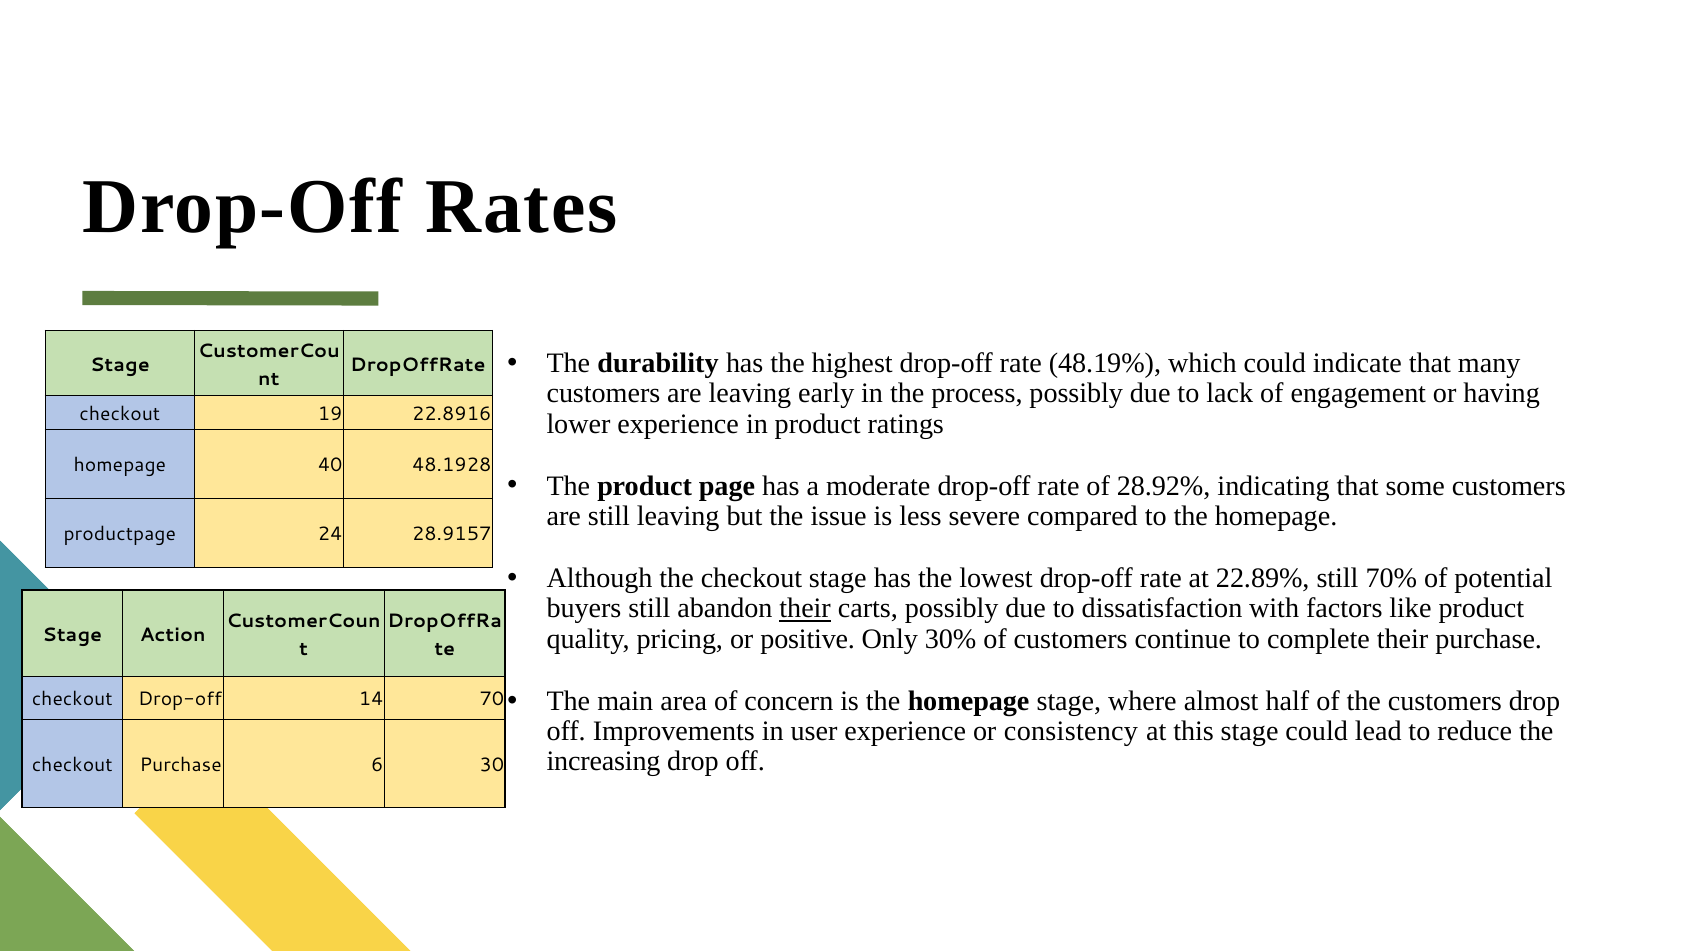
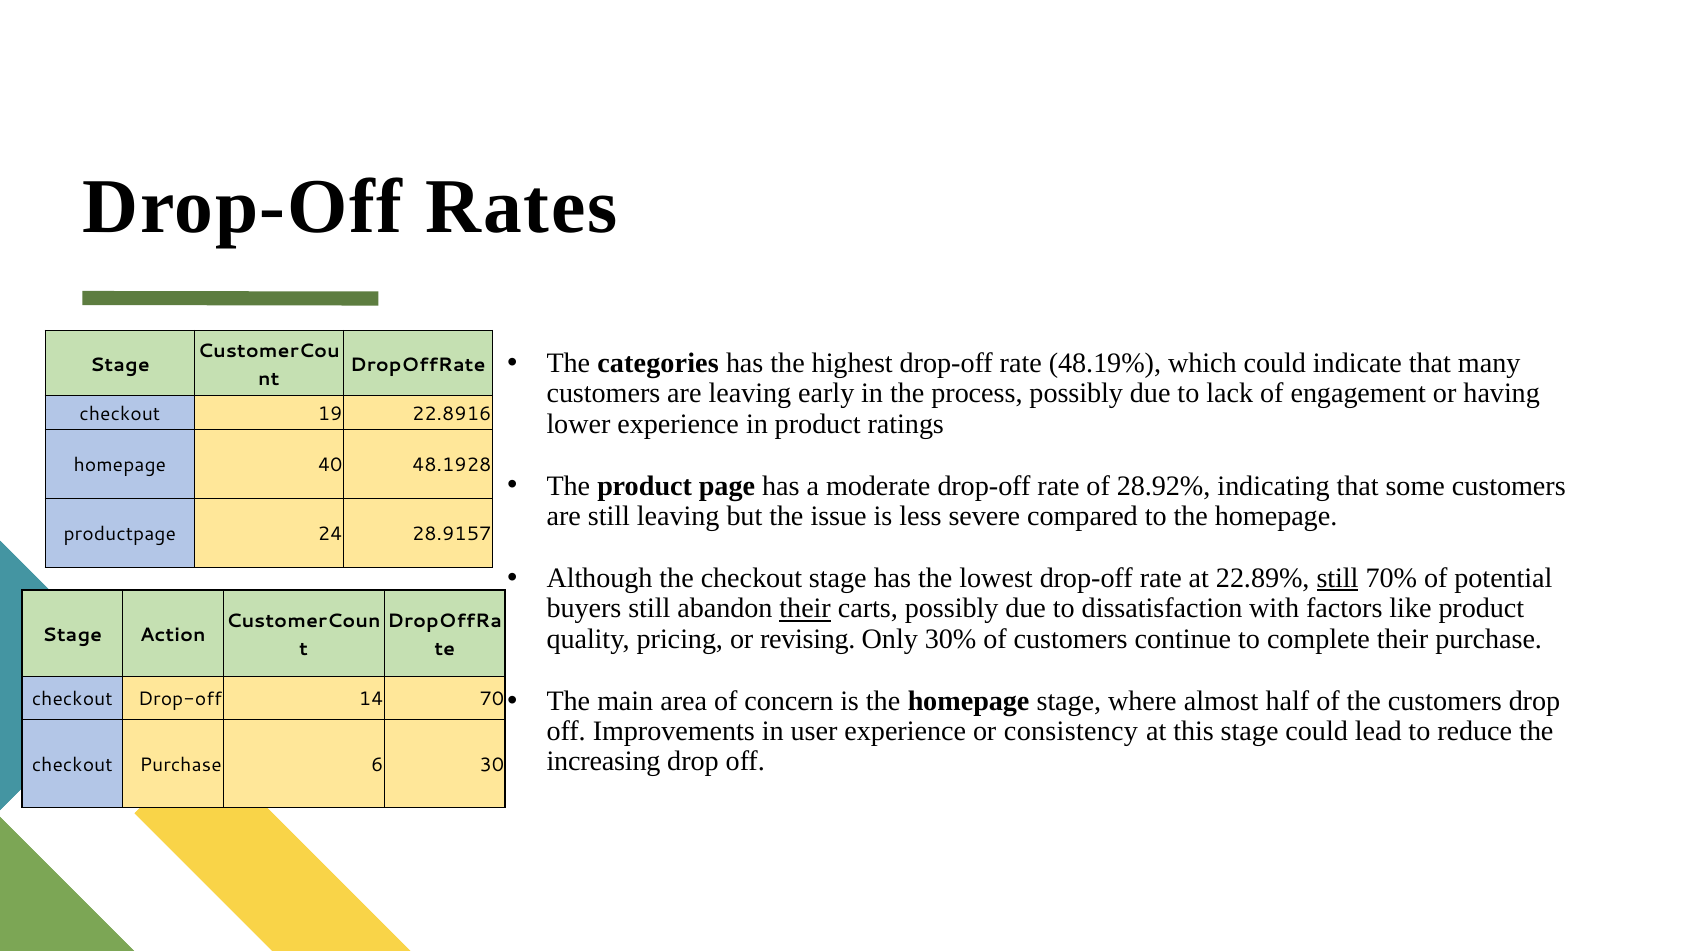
durability: durability -> categories (658, 363)
still underline: none -> present (1338, 578)
positive: positive -> revising (808, 639)
